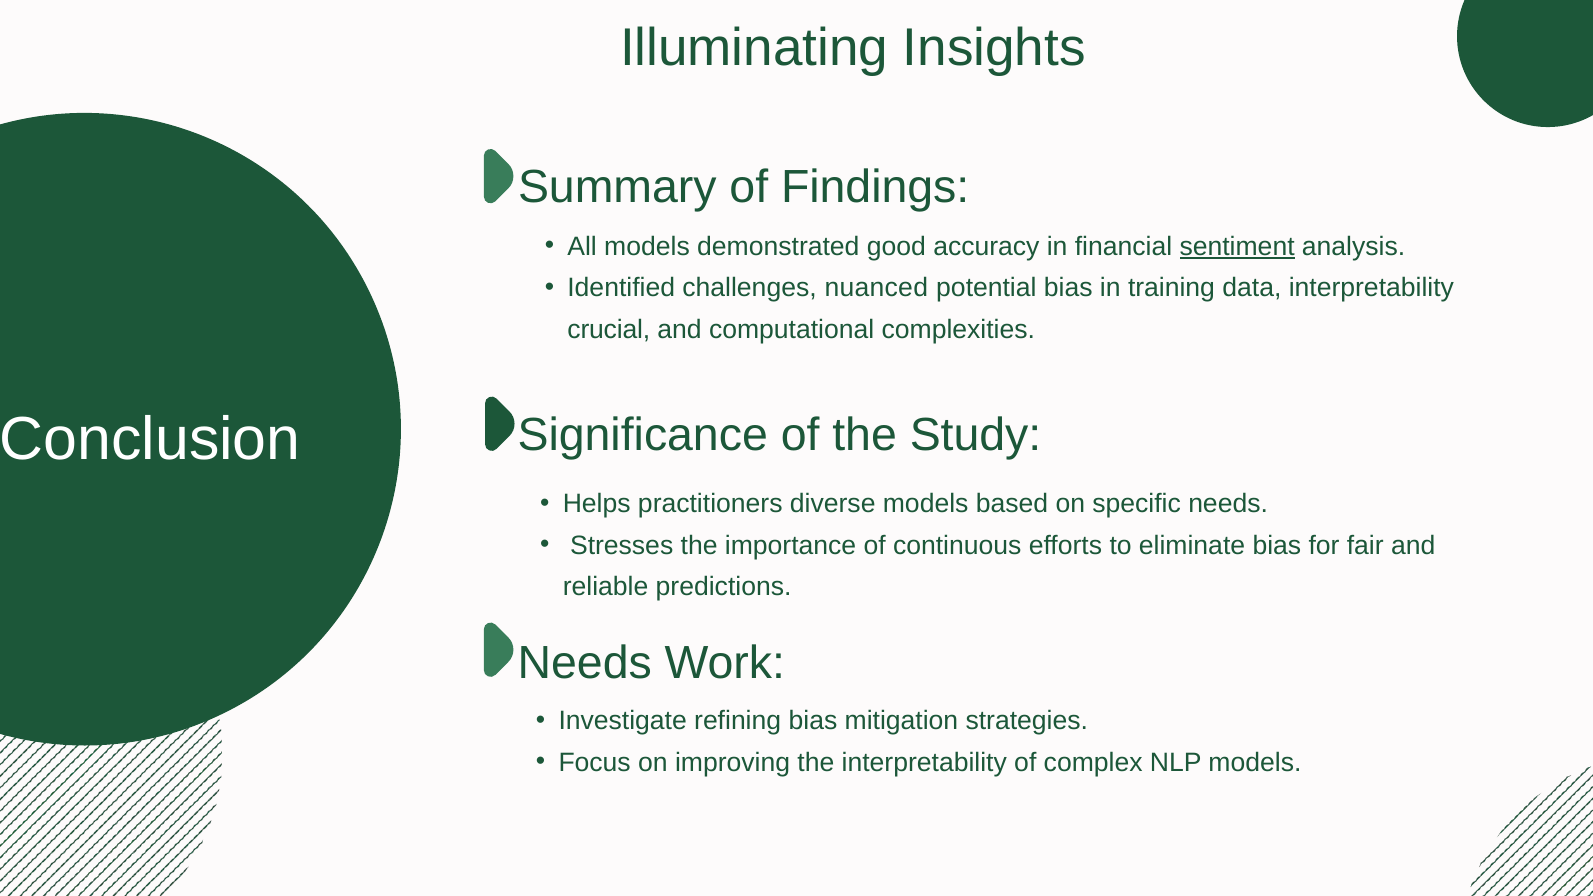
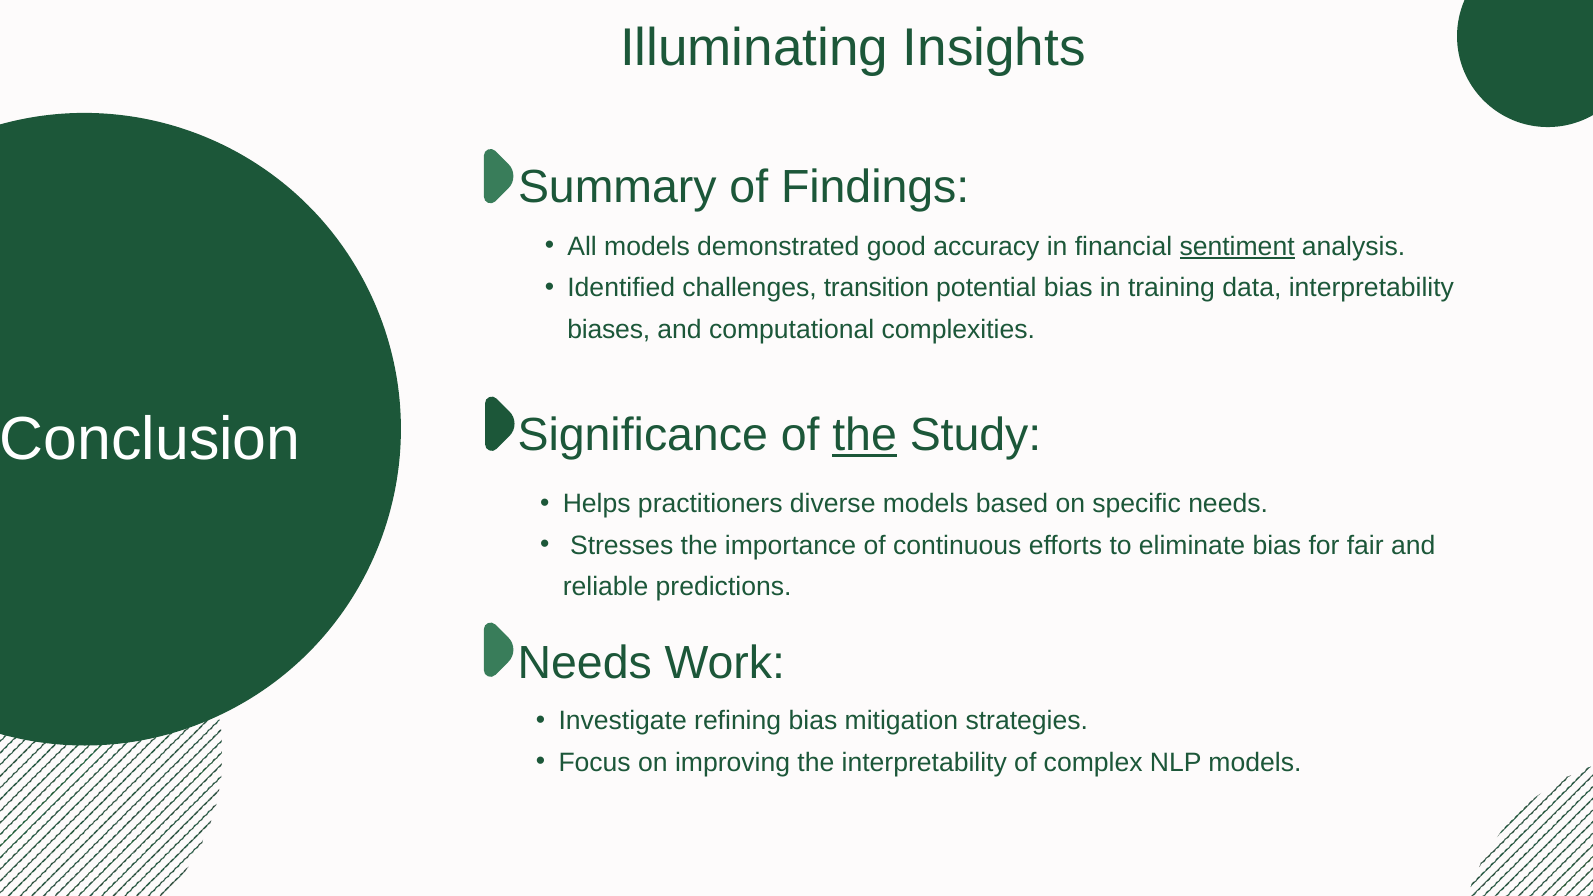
nuanced: nuanced -> transition (877, 288)
crucial: crucial -> biases (609, 329)
the underline: none -> present (865, 435)
